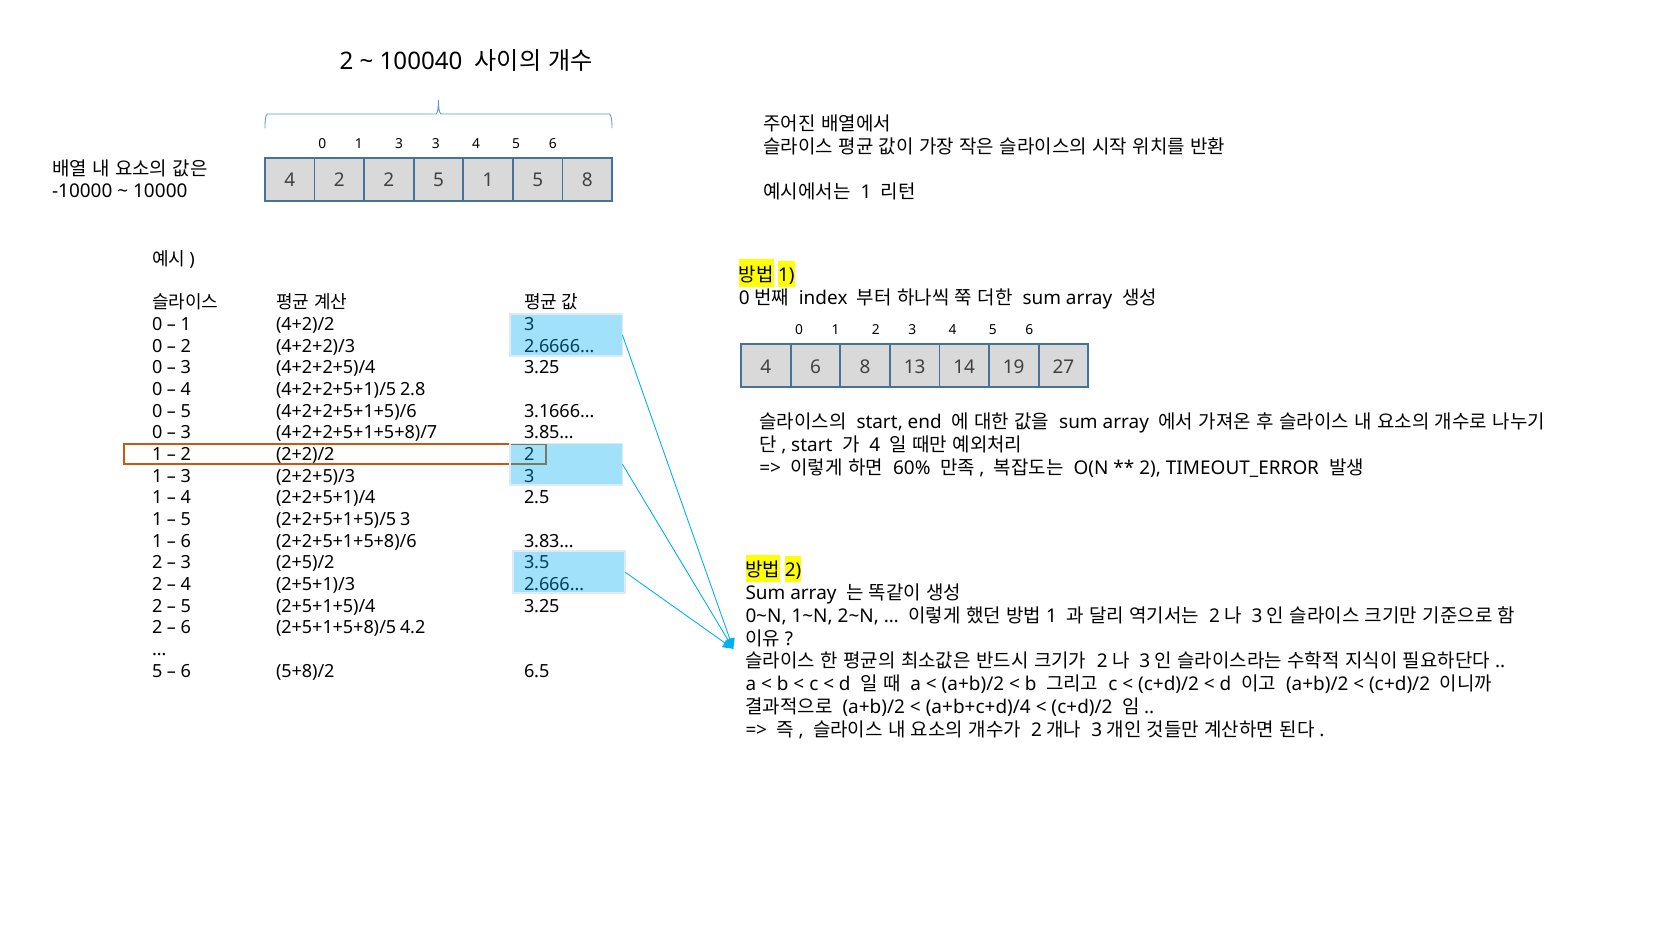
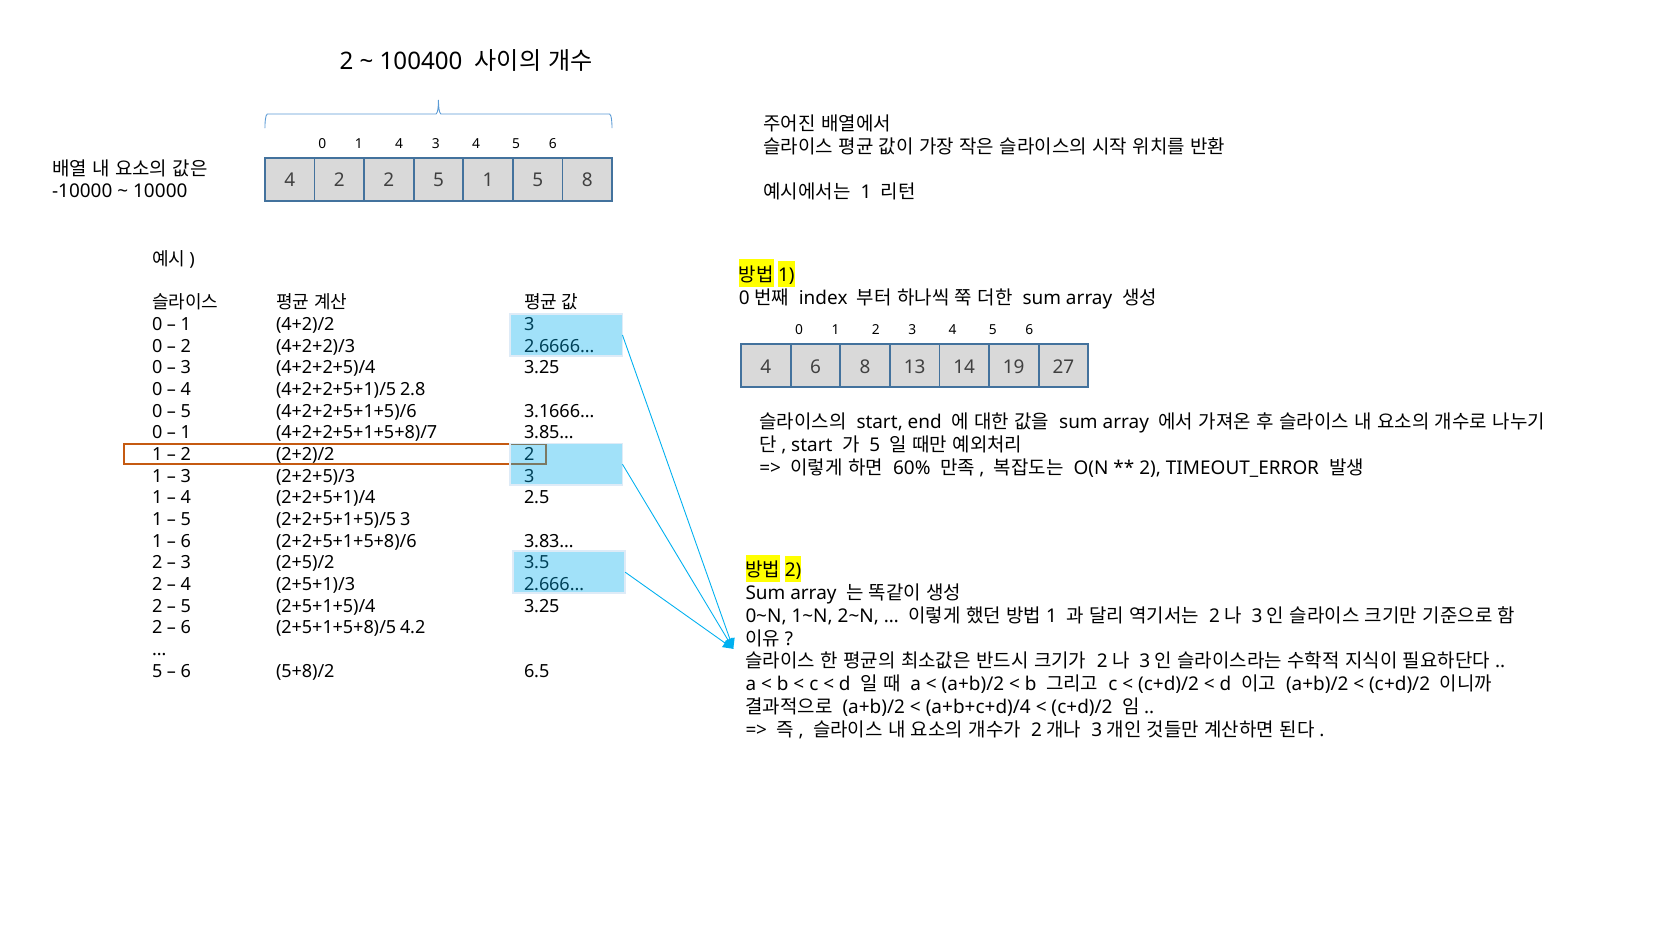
100040: 100040 -> 100400 (421, 61)
1 3: 3 -> 4 (399, 144)
3: 3 -> 1 (186, 433)
4: 4 -> 5 (875, 445)
